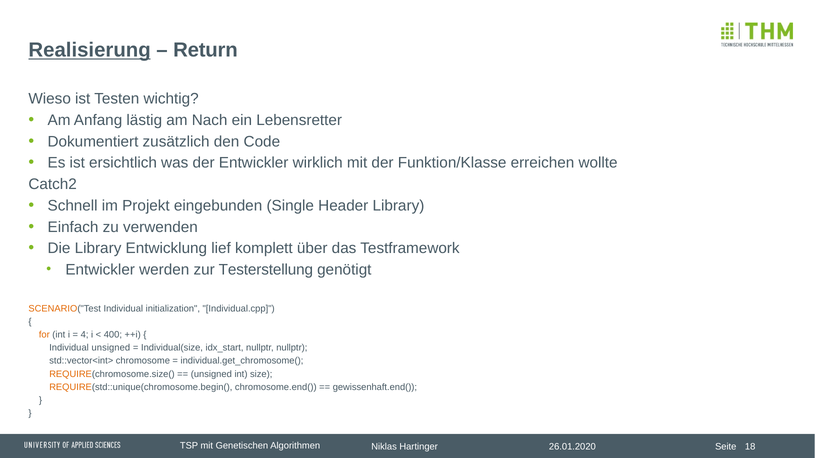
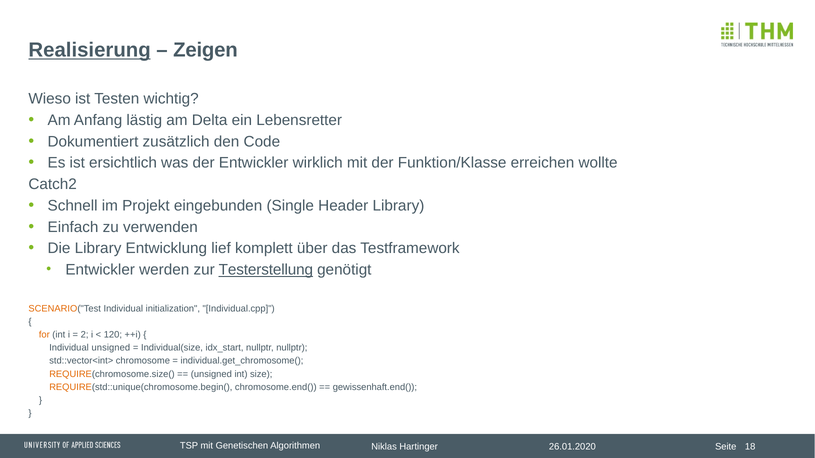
Return: Return -> Zeigen (205, 50)
Nach: Nach -> Delta (210, 120)
Testerstellung underline: none -> present (266, 270)
4: 4 -> 2 (85, 335)
400: 400 -> 120 (113, 335)
